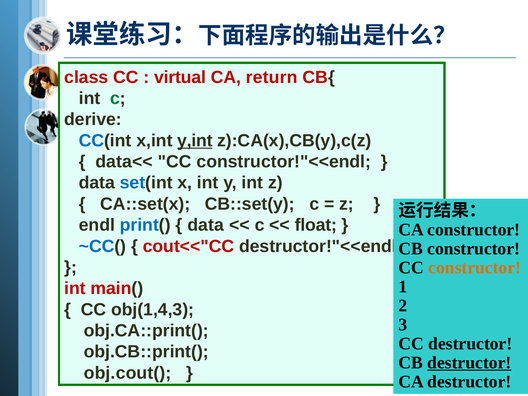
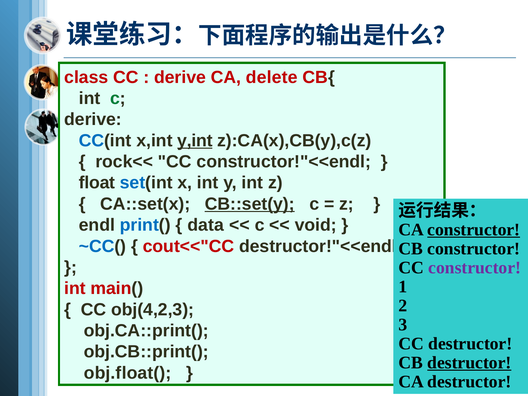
virtual: virtual -> derive (180, 77)
return: return -> delete (272, 77)
data<<: data<< -> rock<< (124, 162)
data: data -> float (97, 183)
CB::set(y underline: none -> present (250, 204)
float: float -> void (316, 225)
constructor underline: none -> present (474, 230)
constructor colour: orange -> purple (475, 268)
obj(1,4,3: obj(1,4,3 -> obj(4,2,3 (153, 310)
obj.cout(: obj.cout( -> obj.float( (128, 373)
